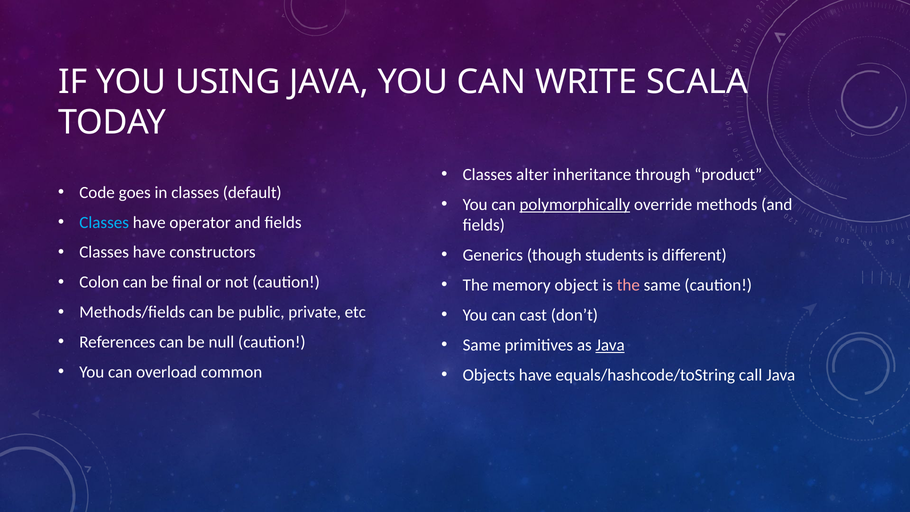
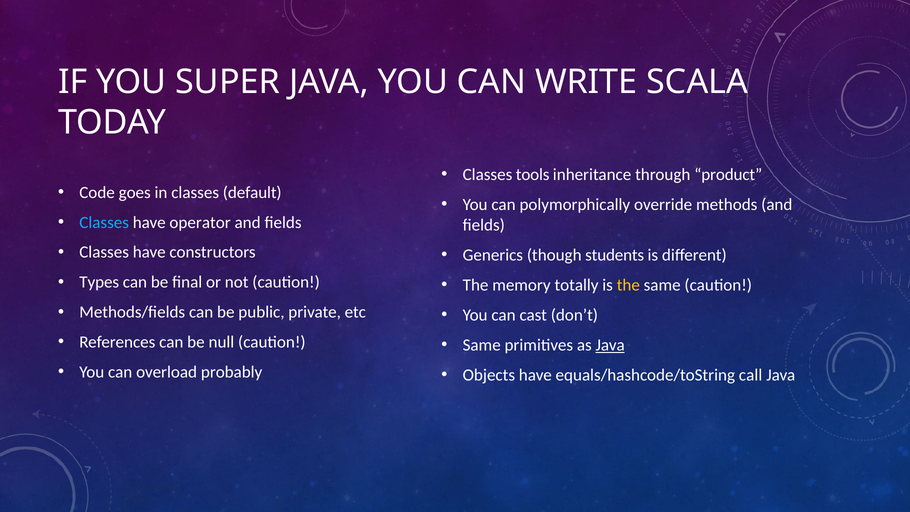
USING: USING -> SUPER (228, 82)
alter: alter -> tools (533, 175)
polymorphically underline: present -> none (575, 205)
Colon: Colon -> Types (99, 282)
object: object -> totally (577, 285)
the colour: pink -> yellow (628, 285)
common: common -> probably (232, 372)
